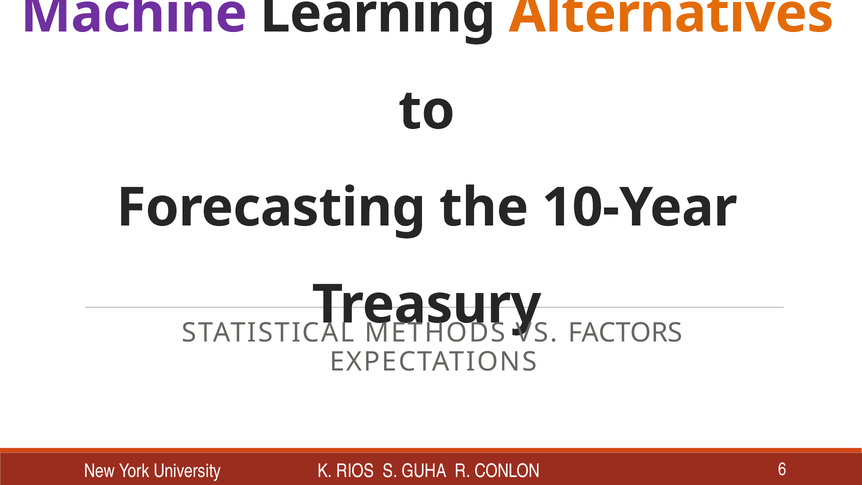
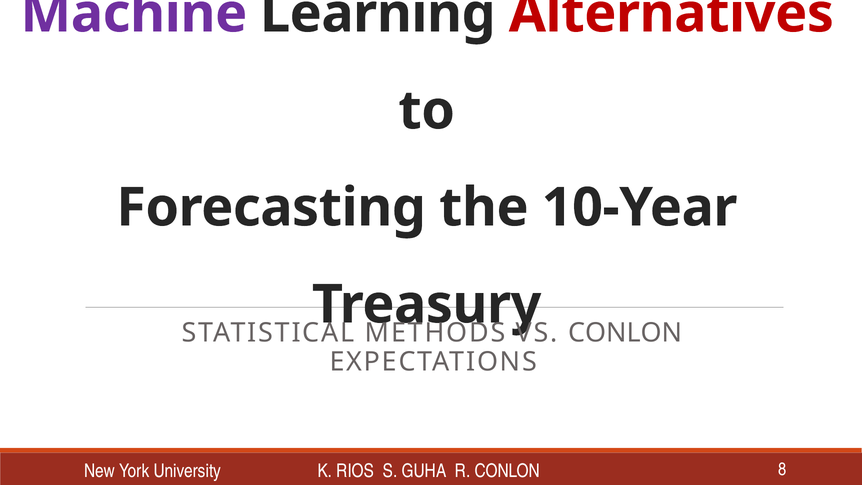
Alternatives colour: orange -> red (671, 14)
FACTORS: FACTORS -> CONLON (625, 333)
6: 6 -> 8 (782, 469)
